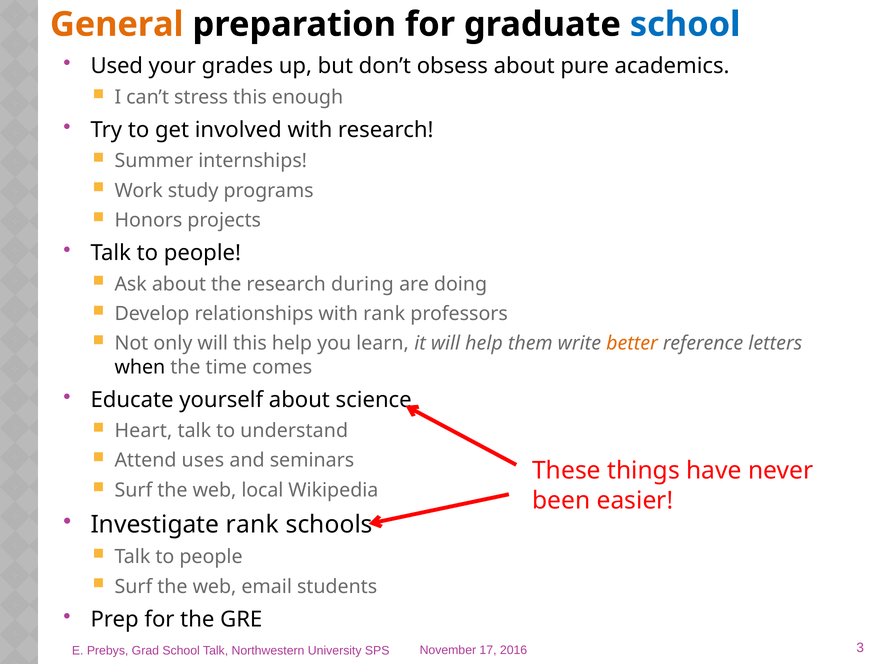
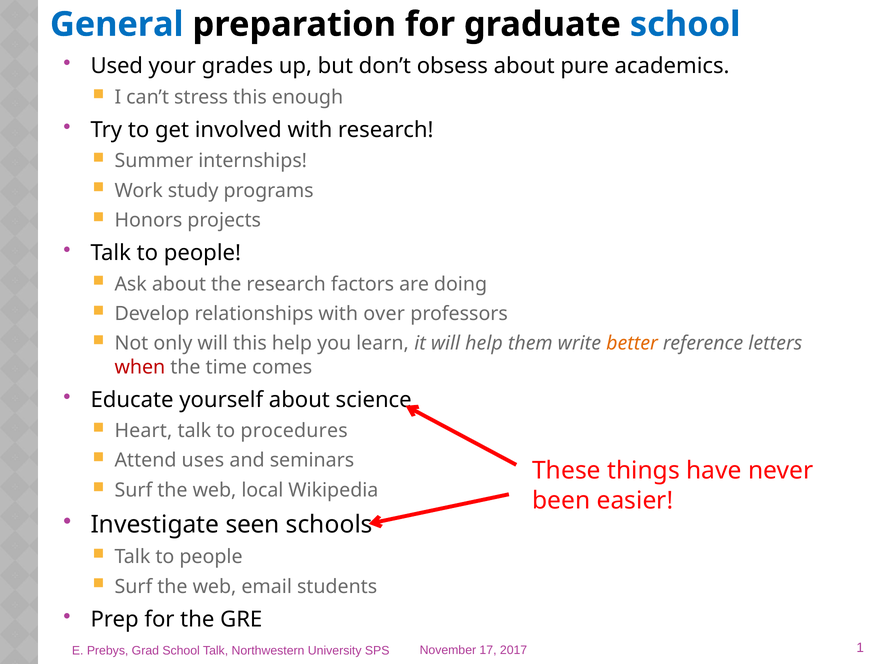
General colour: orange -> blue (117, 24)
during: during -> factors (363, 284)
with rank: rank -> over (384, 314)
when colour: black -> red (140, 367)
understand: understand -> procedures (294, 431)
Investigate rank: rank -> seen (253, 524)
2016: 2016 -> 2017 (514, 650)
3: 3 -> 1 (860, 647)
